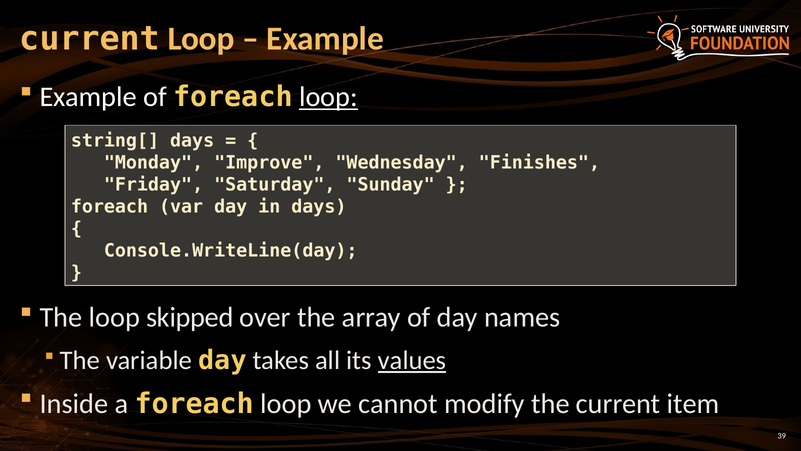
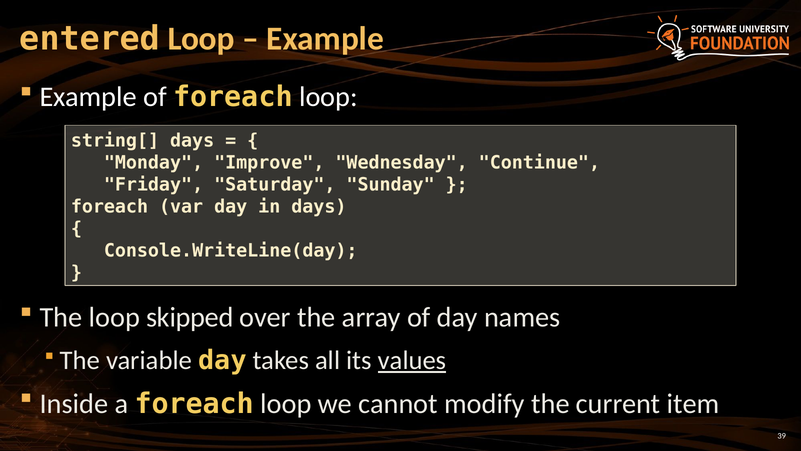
current: current -> entered (90, 39)
loop underline: present -> none (328, 97)
Finishes: Finishes -> Continue (539, 162)
